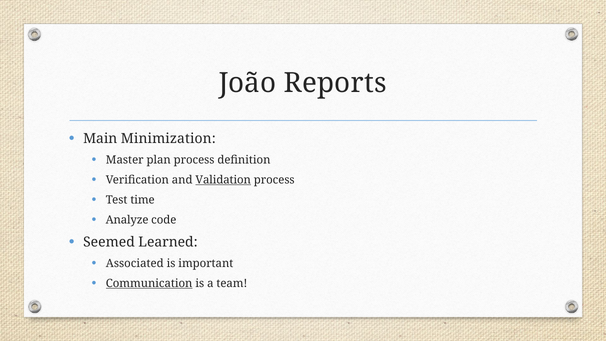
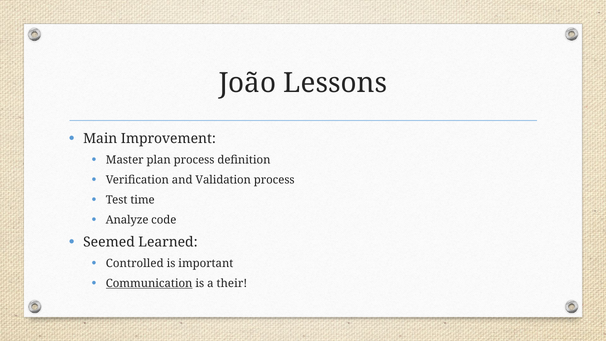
Reports: Reports -> Lessons (335, 83)
Minimization: Minimization -> Improvement (168, 139)
Validation underline: present -> none (223, 180)
Associated: Associated -> Controlled (135, 263)
team: team -> their (232, 283)
